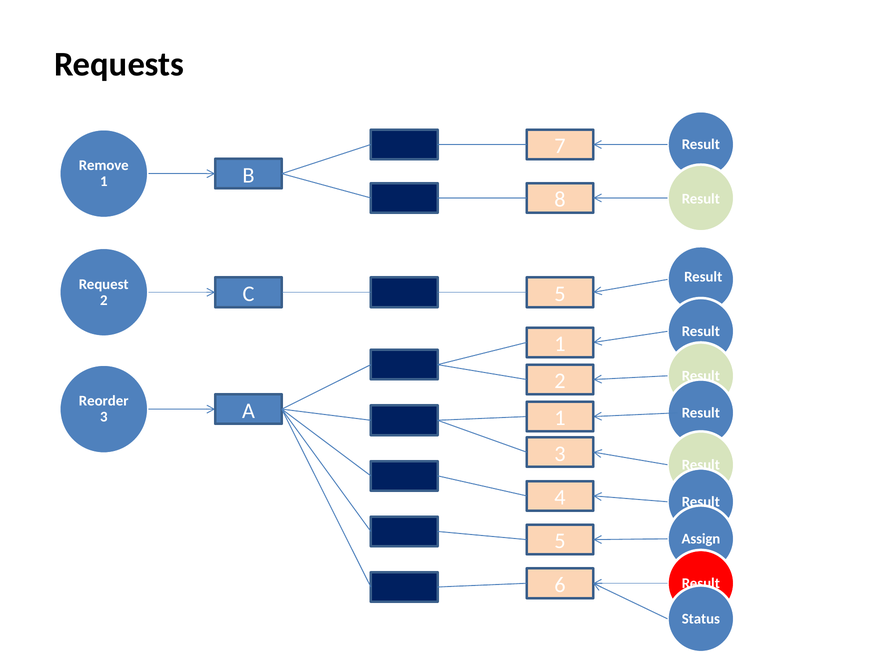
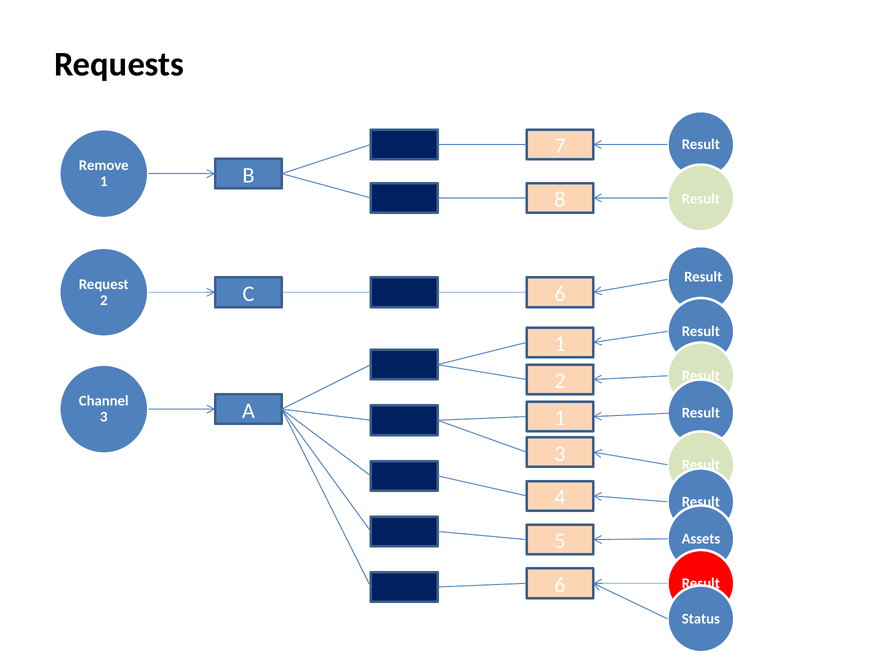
C 5: 5 -> 6 (560, 294)
Reorder: Reorder -> Channel (104, 401)
Assign: Assign -> Assets (701, 539)
